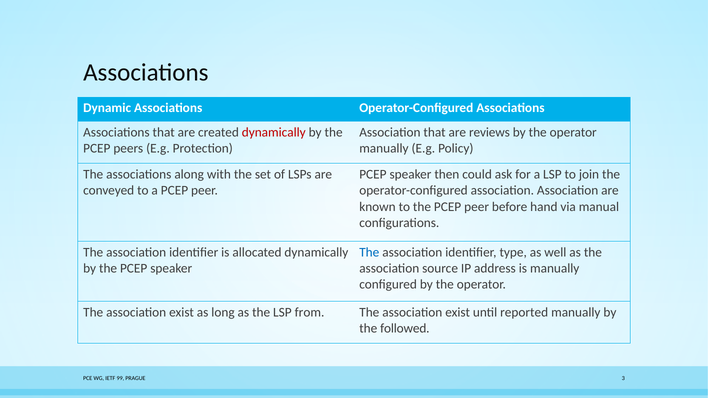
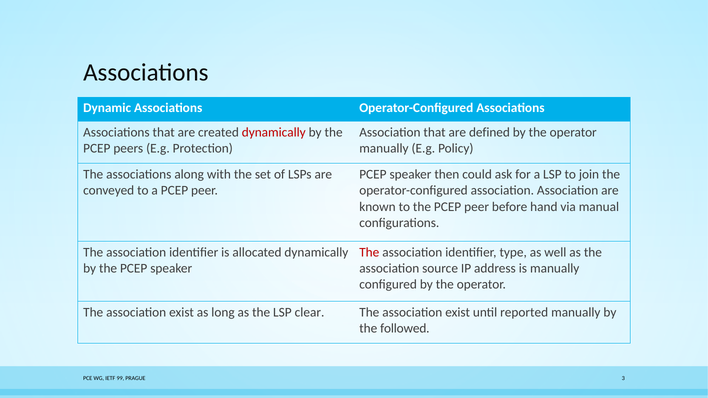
reviews: reviews -> defined (489, 132)
The colour: blue -> red (369, 252)
from: from -> clear (310, 312)
